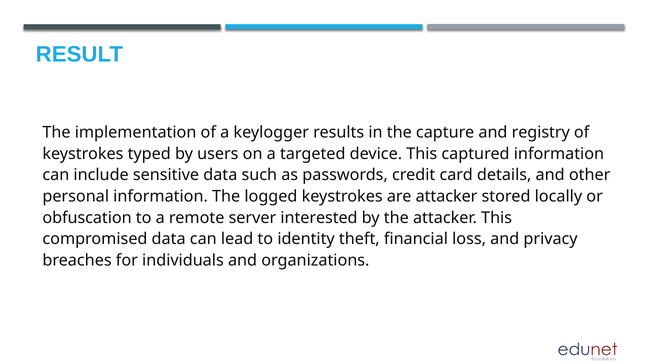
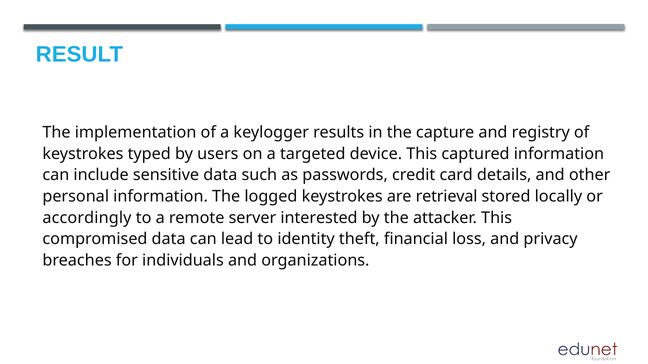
are attacker: attacker -> retrieval (447, 197)
obfuscation: obfuscation -> accordingly (87, 218)
